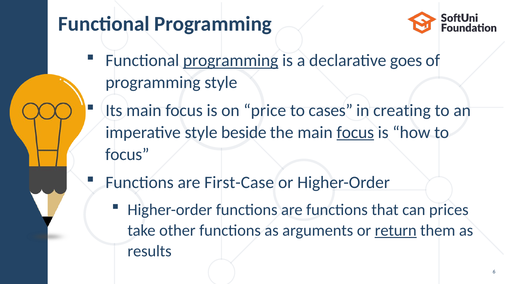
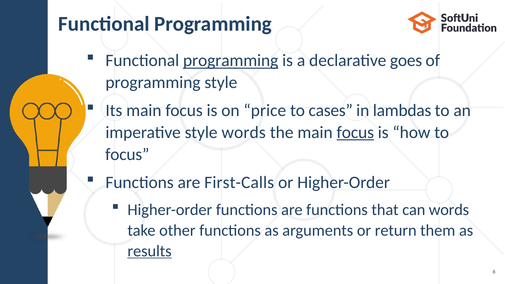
creating: creating -> lambdas (402, 111)
style beside: beside -> words (244, 133)
First-Case: First-Case -> First-Calls (239, 183)
can prices: prices -> words (449, 210)
return underline: present -> none (396, 231)
results underline: none -> present (150, 251)
